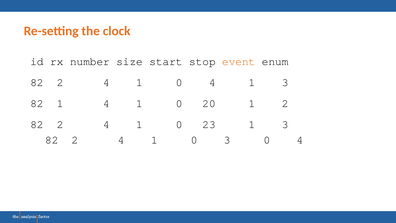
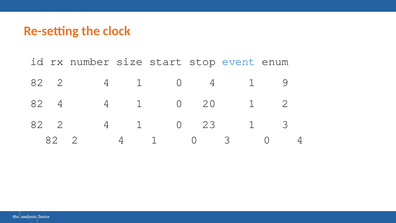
event colour: orange -> blue (239, 61)
4 1 3: 3 -> 9 (285, 82)
82 1: 1 -> 4 (60, 103)
